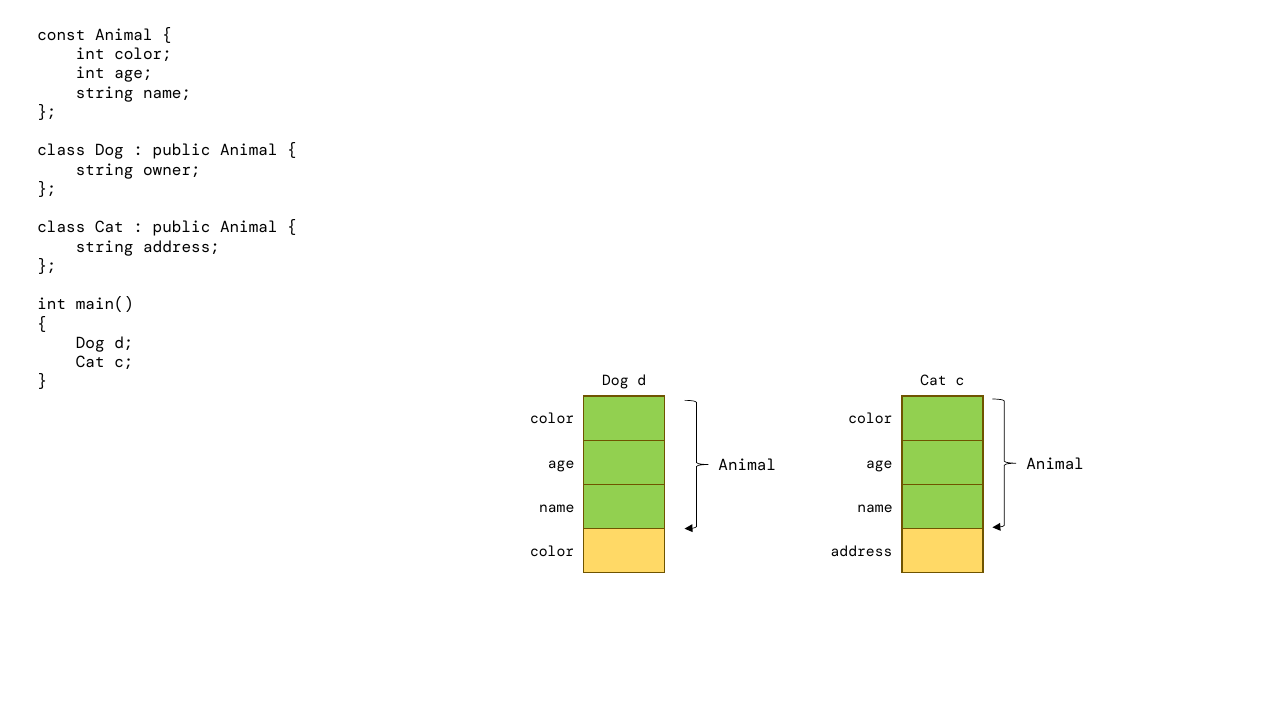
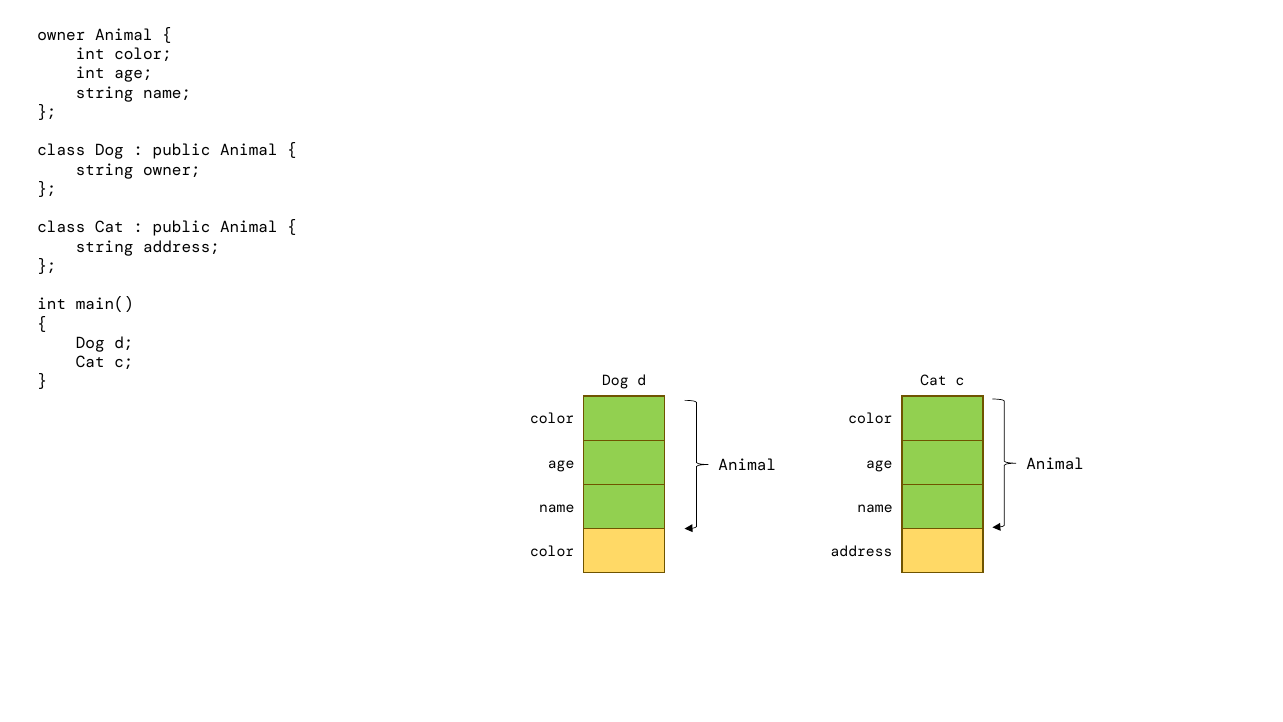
const: const -> owner (61, 35)
